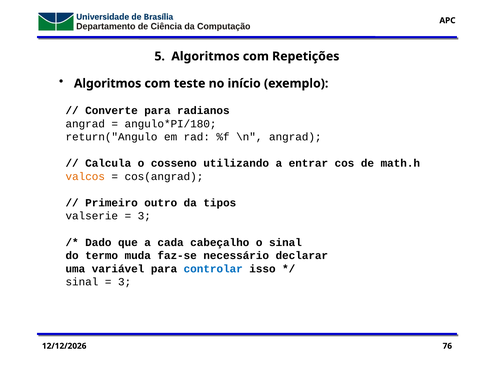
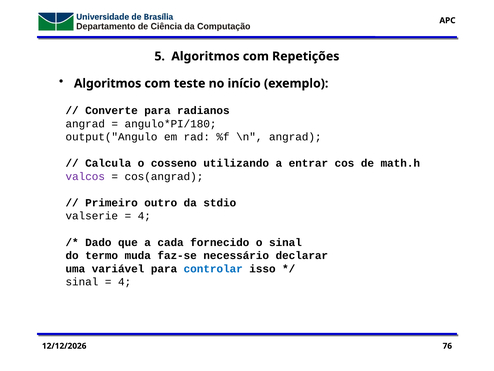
return("Angulo: return("Angulo -> output("Angulo (112, 137)
valcos colour: orange -> purple (85, 176)
tipos: tipos -> stdio (220, 203)
3: 3 -> 4 (144, 216)
cabeçalho: cabeçalho -> fornecido (220, 242)
3: 3 -> 4 (125, 282)
